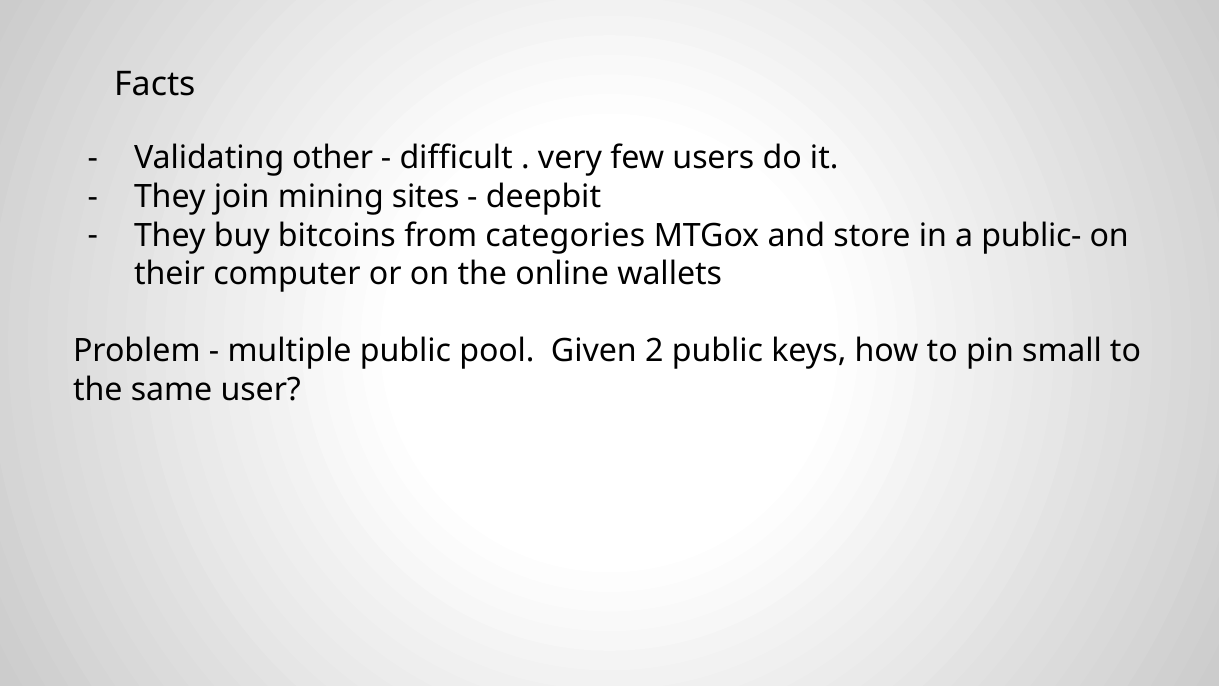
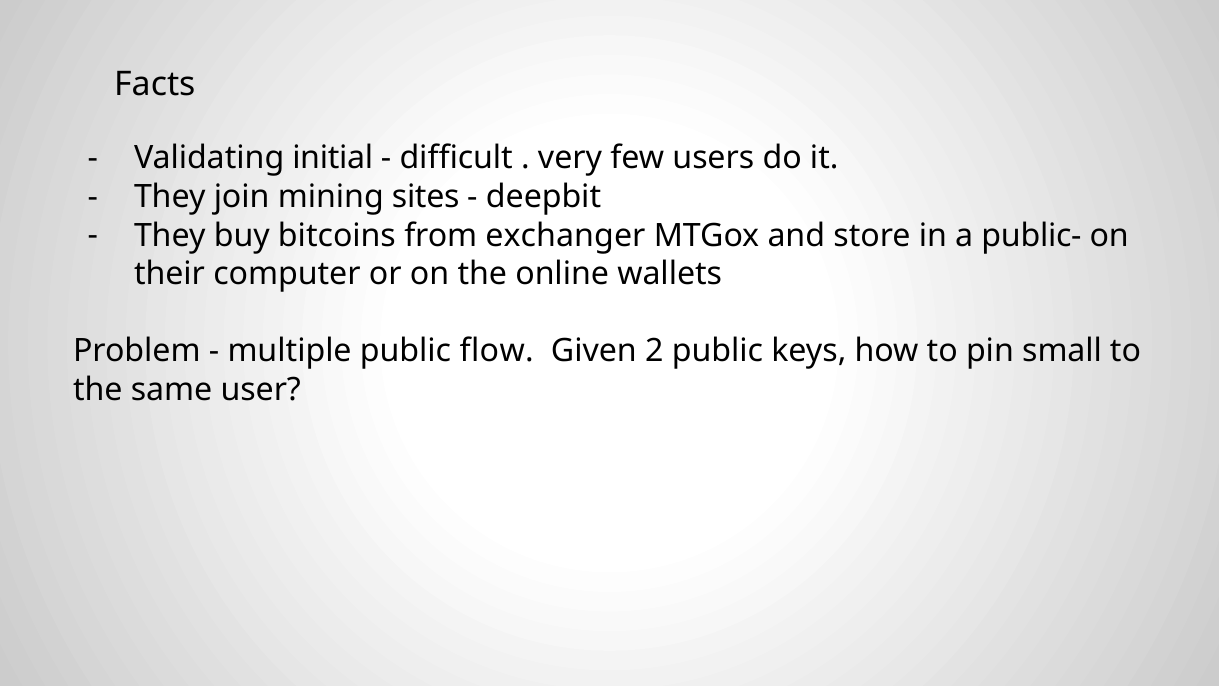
other: other -> initial (333, 158)
categories: categories -> exchanger (565, 235)
pool: pool -> flow (497, 351)
